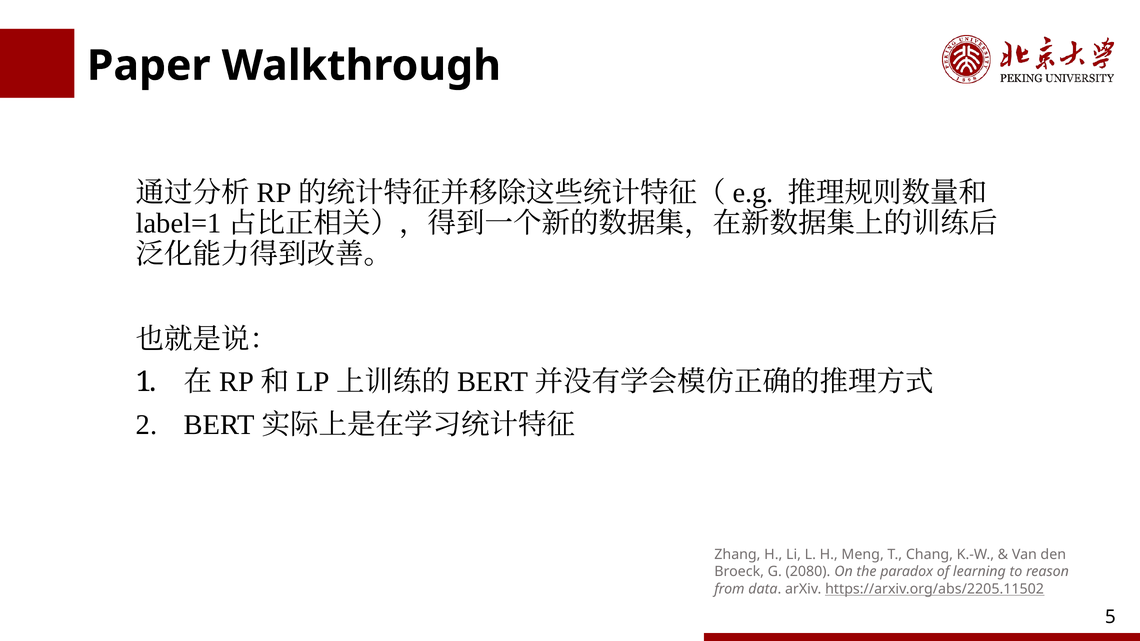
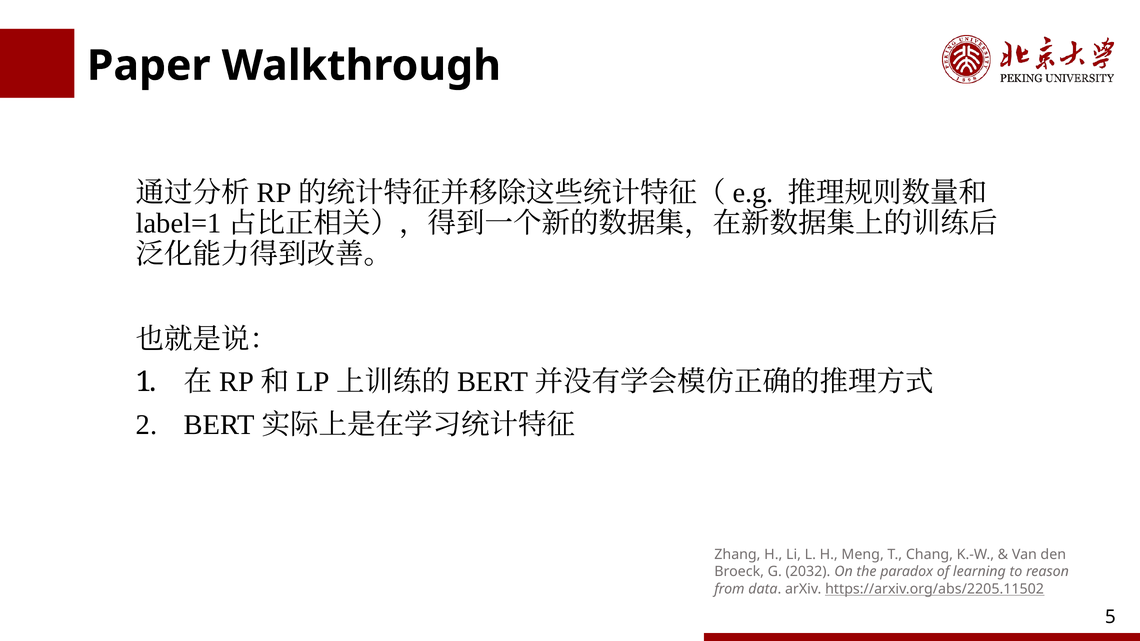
2080: 2080 -> 2032 (808, 572)
